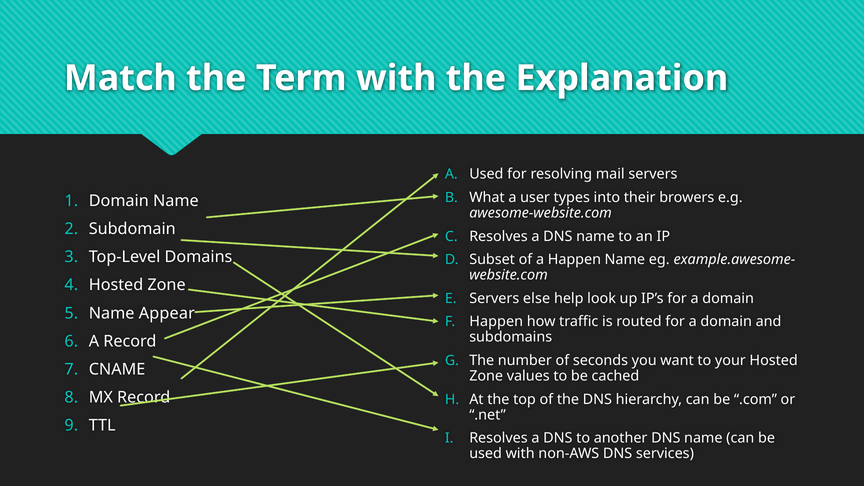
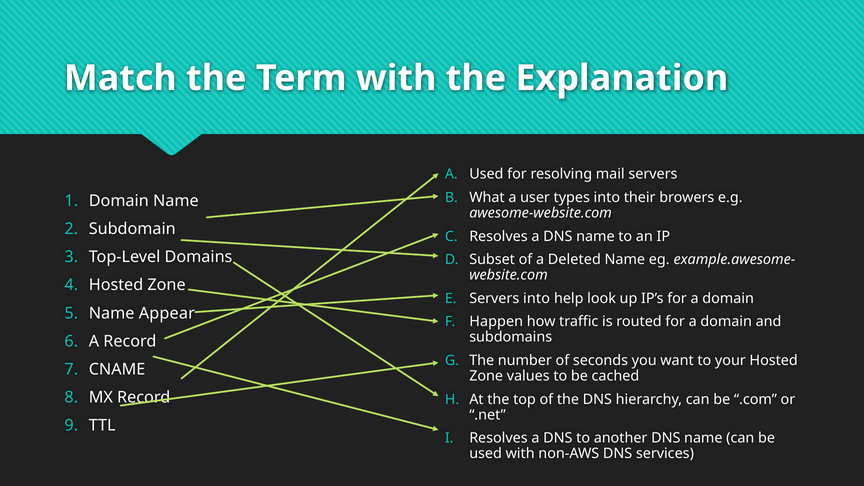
a Happen: Happen -> Deleted (574, 260)
Servers else: else -> into (537, 298)
